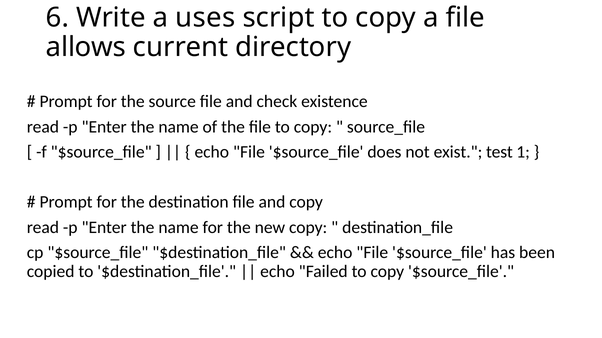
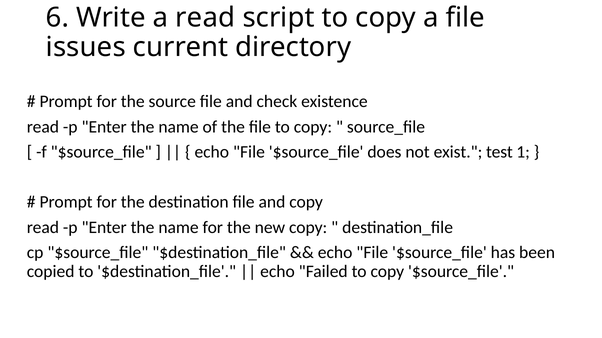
a uses: uses -> read (205, 18)
allows: allows -> issues (86, 47)
